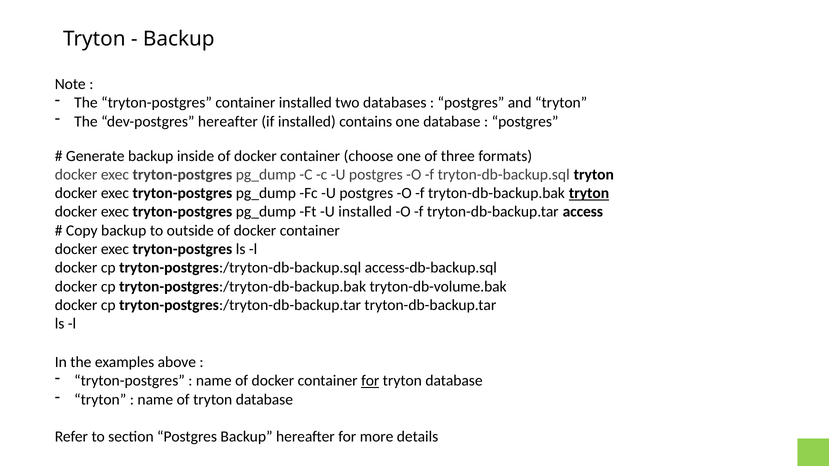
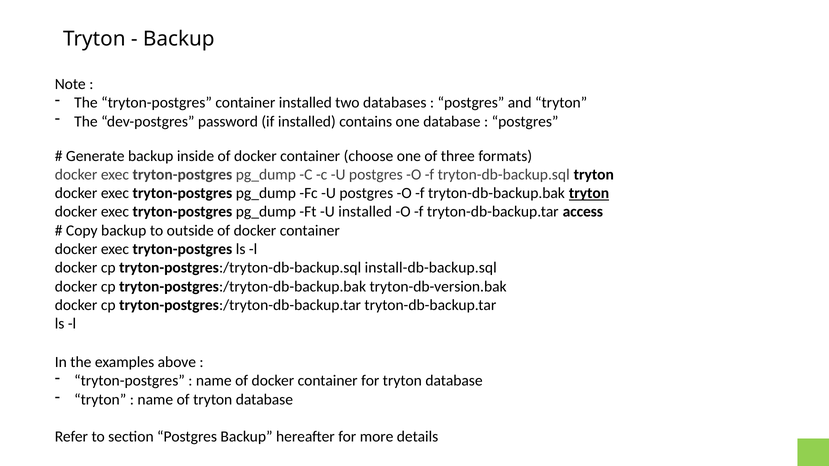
dev-postgres hereafter: hereafter -> password (228, 121)
access-db-backup.sql: access-db-backup.sql -> install-db-backup.sql (431, 268)
tryton-db-volume.bak: tryton-db-volume.bak -> tryton-db-version.bak (438, 287)
for underline: present -> none (370, 381)
